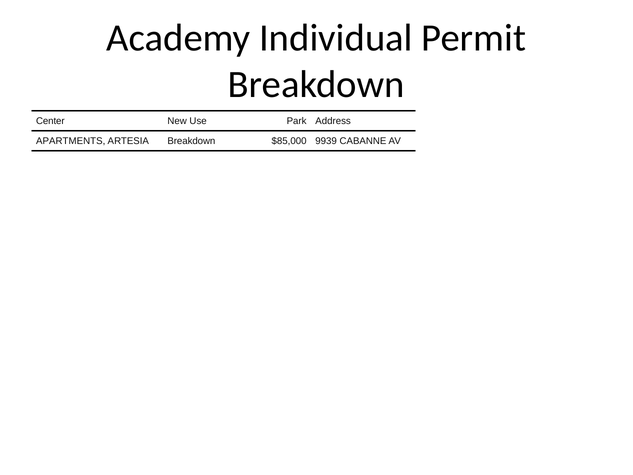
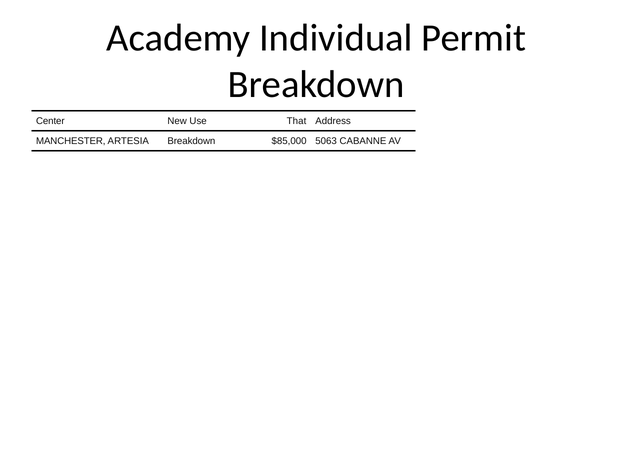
Park: Park -> That (297, 121)
APARTMENTS: APARTMENTS -> MANCHESTER (71, 141)
9939: 9939 -> 5063 (326, 141)
